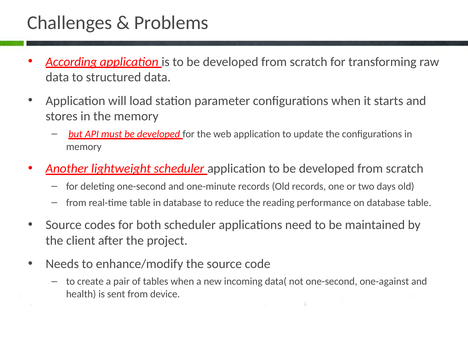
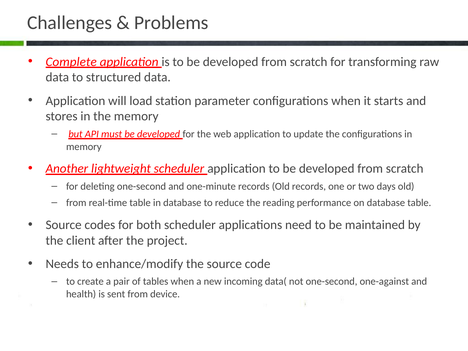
According: According -> Complete (71, 62)
